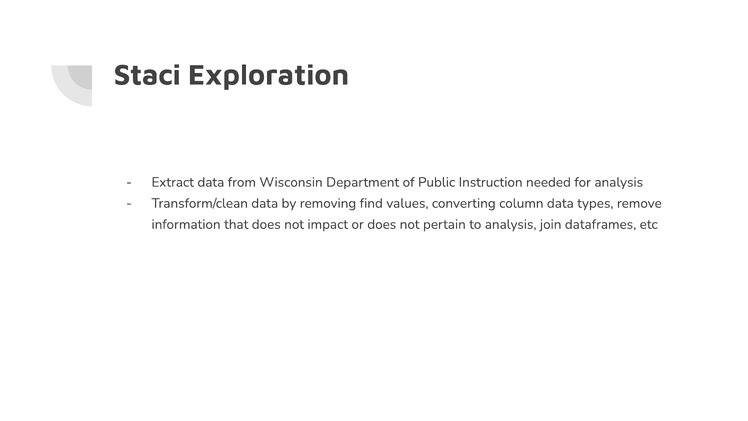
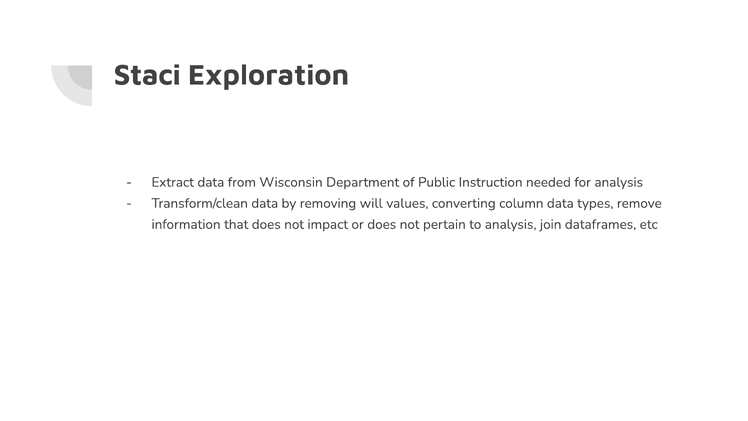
find: find -> will (371, 203)
